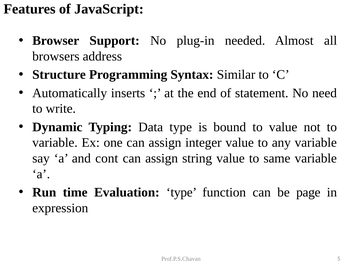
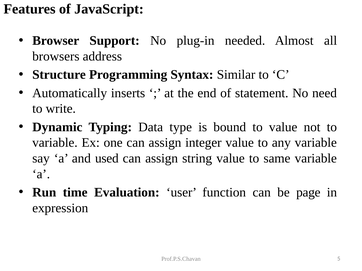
cont: cont -> used (107, 159)
Evaluation type: type -> user (182, 193)
